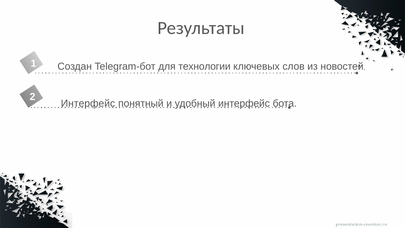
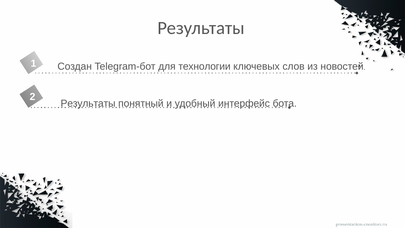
Интерфейс: Интерфейс -> Результаты (88, 103)
